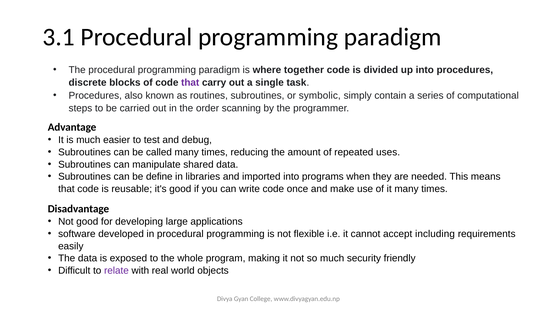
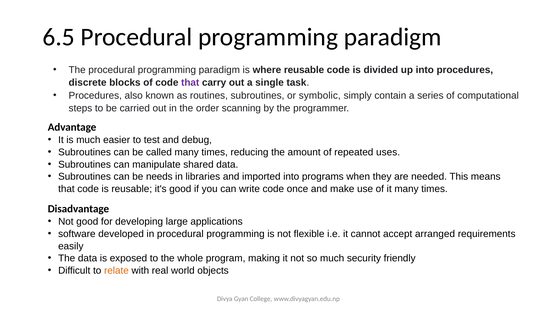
3.1: 3.1 -> 6.5 (59, 37)
where together: together -> reusable (304, 70)
define: define -> needs (159, 177)
including: including -> arranged (435, 234)
relate colour: purple -> orange (116, 271)
